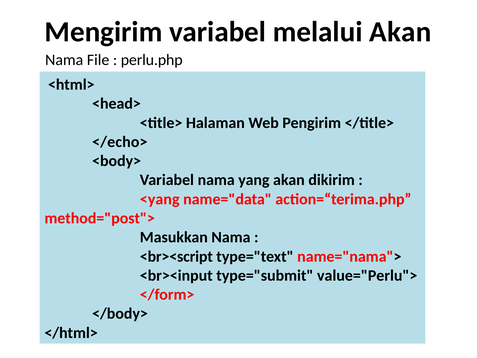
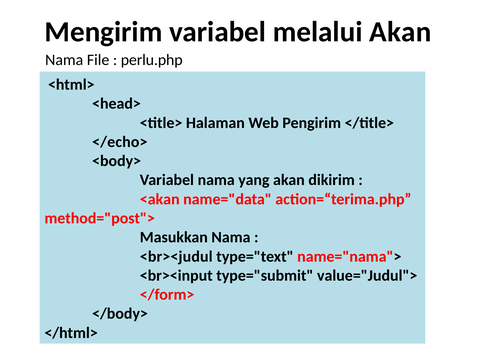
<yang: <yang -> <akan (160, 199)
<br><script: <br><script -> <br><judul (176, 256)
value="Perlu">: value="Perlu"> -> value="Judul"> (367, 275)
